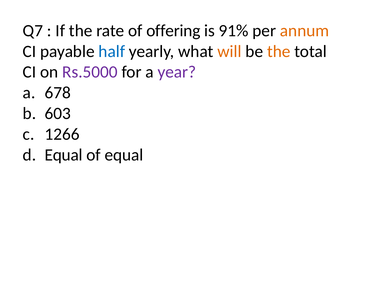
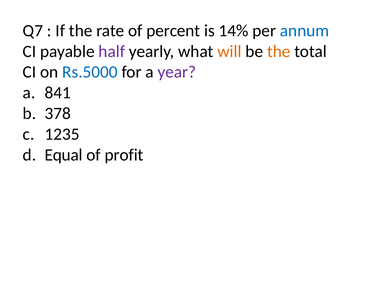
offering: offering -> percent (173, 31)
91%: 91% -> 14% (234, 31)
annum colour: orange -> blue (305, 31)
half colour: blue -> purple (112, 51)
Rs.5000 colour: purple -> blue (90, 72)
678: 678 -> 841 (58, 93)
603: 603 -> 378 (58, 113)
1266: 1266 -> 1235 (62, 134)
of equal: equal -> profit (124, 155)
